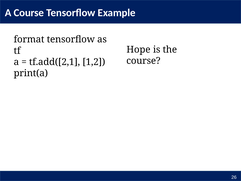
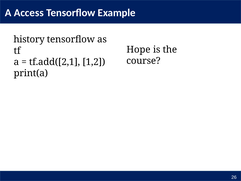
A Course: Course -> Access (29, 13)
format: format -> history (29, 39)
